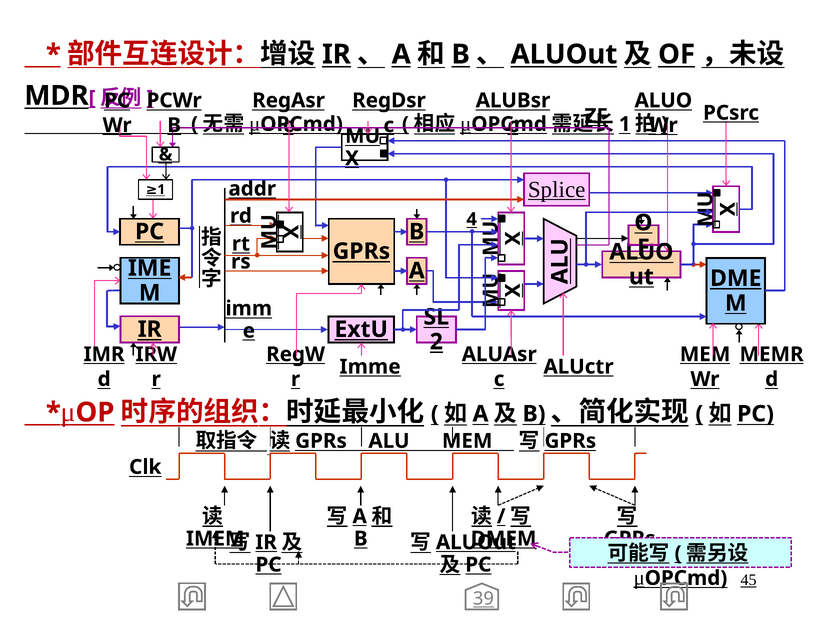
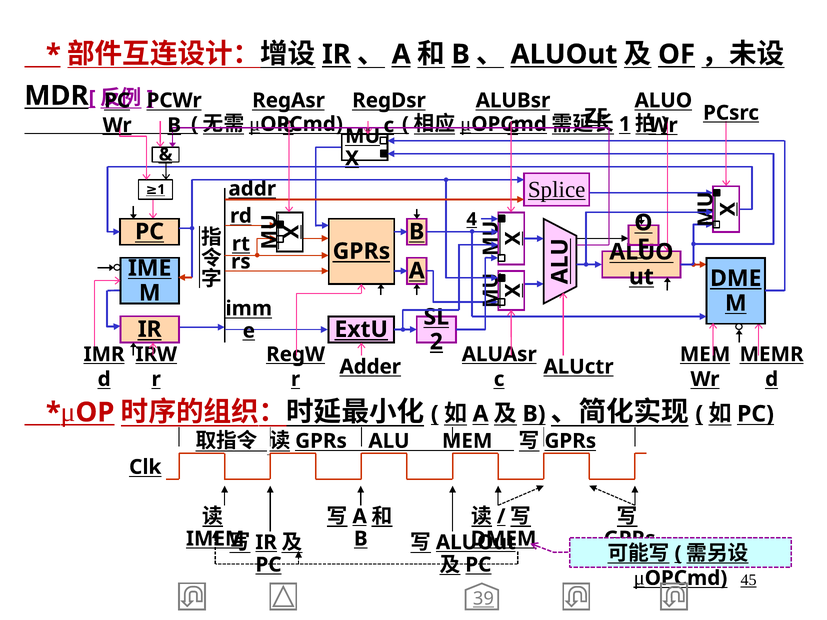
Imme: Imme -> Adder (370, 367)
